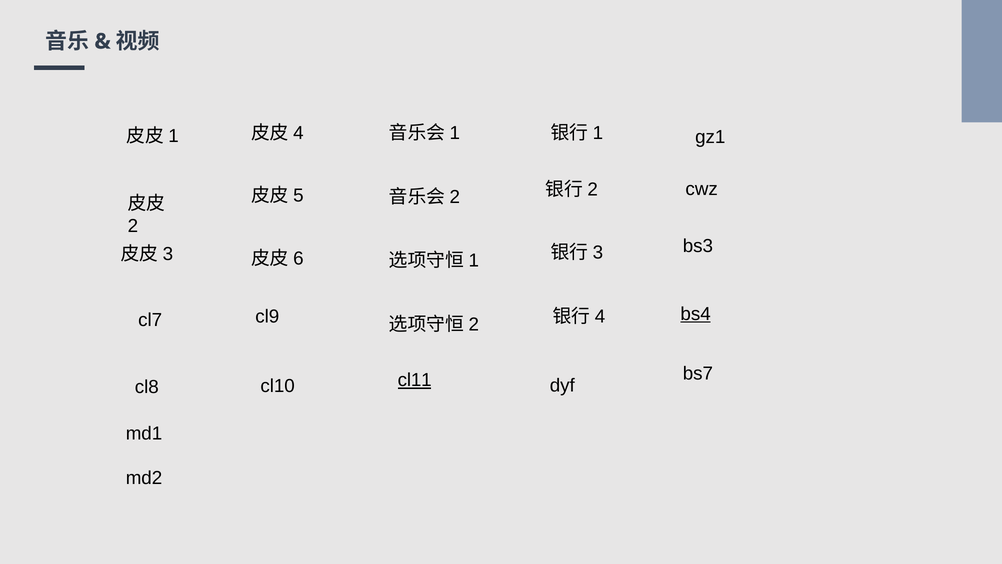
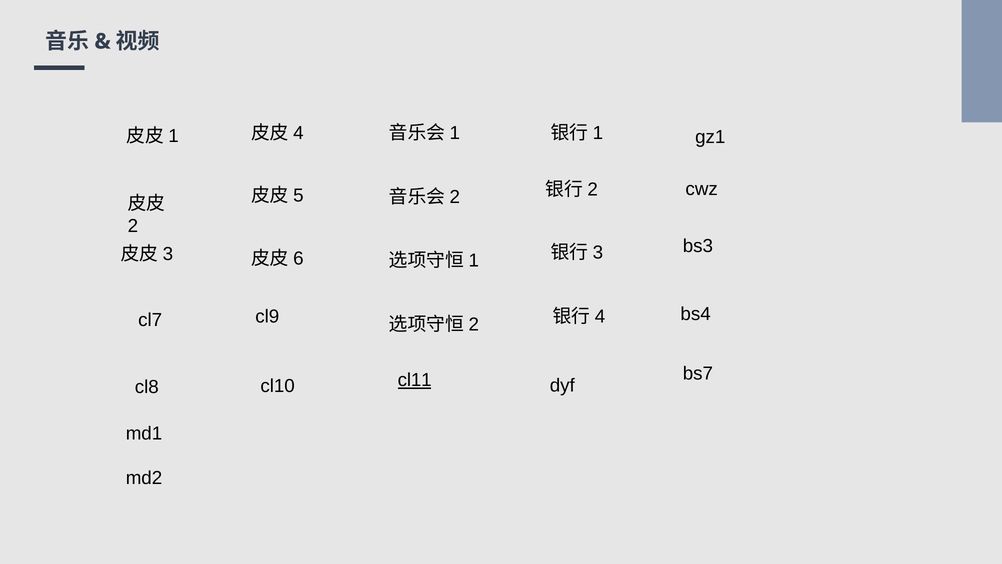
bs4 underline: present -> none (696, 314)
